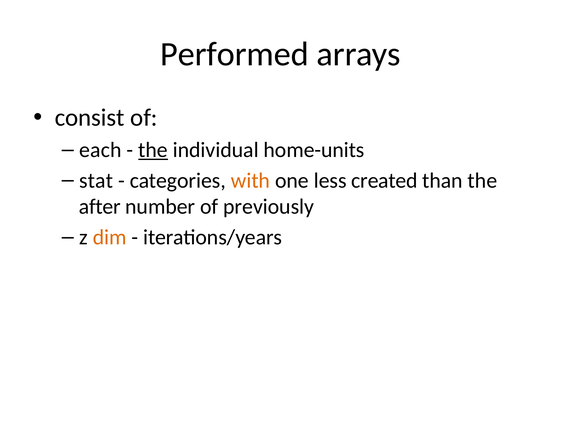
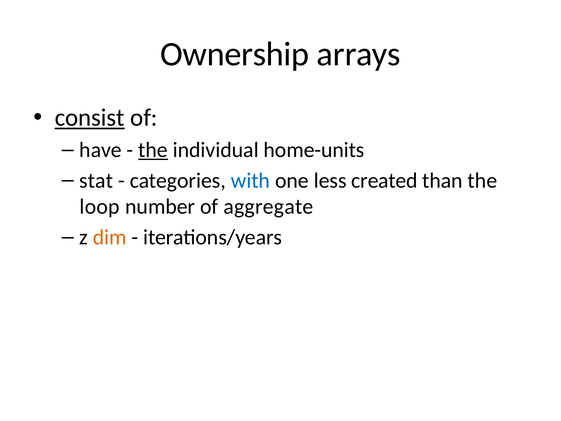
Performed: Performed -> Ownership (235, 54)
consist underline: none -> present (90, 118)
each: each -> have (101, 150)
with colour: orange -> blue (250, 180)
after: after -> loop (100, 207)
previously: previously -> aggregate (268, 207)
